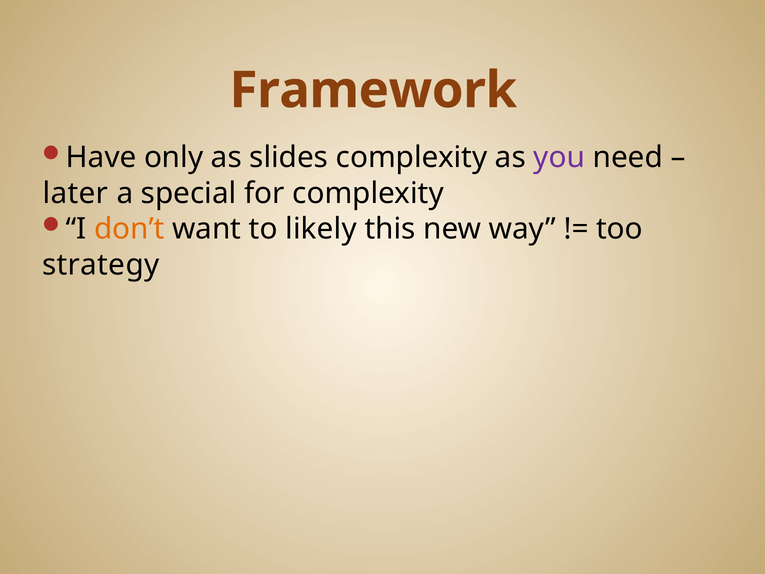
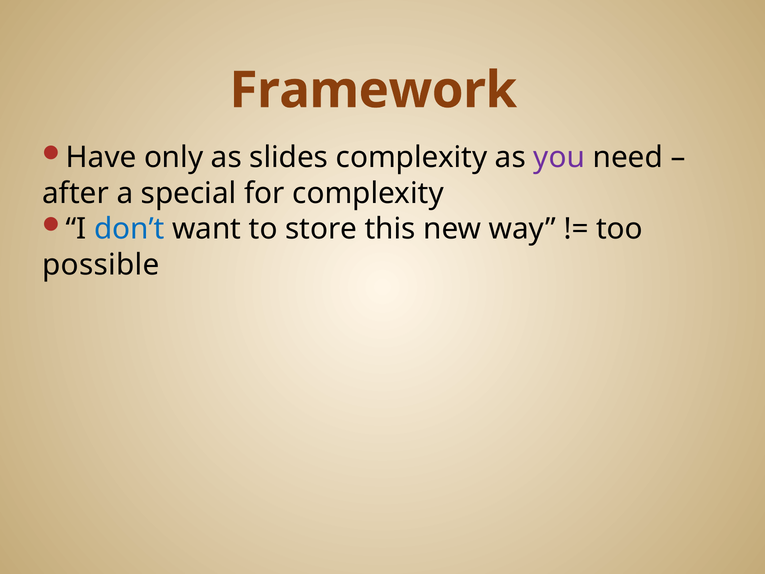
later: later -> after (75, 193)
don’t colour: orange -> blue (129, 229)
likely: likely -> store (321, 229)
strategy: strategy -> possible (101, 265)
